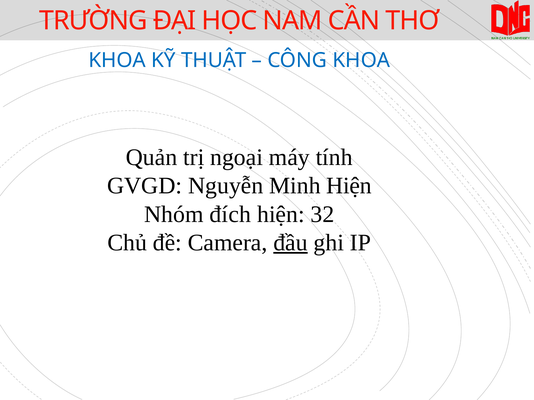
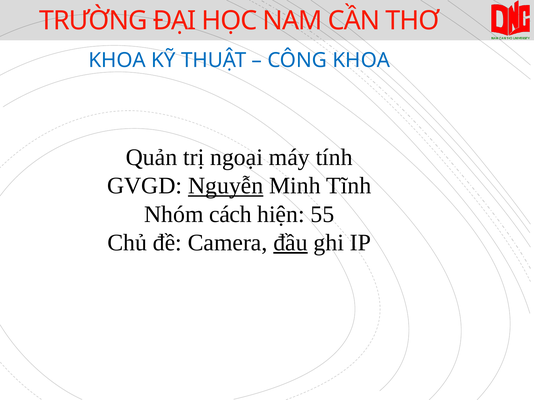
Nguyễn underline: none -> present (226, 186)
Minh Hiện: Hiện -> Tĩnh (349, 186)
đích: đích -> cách (230, 214)
32: 32 -> 55 (322, 214)
